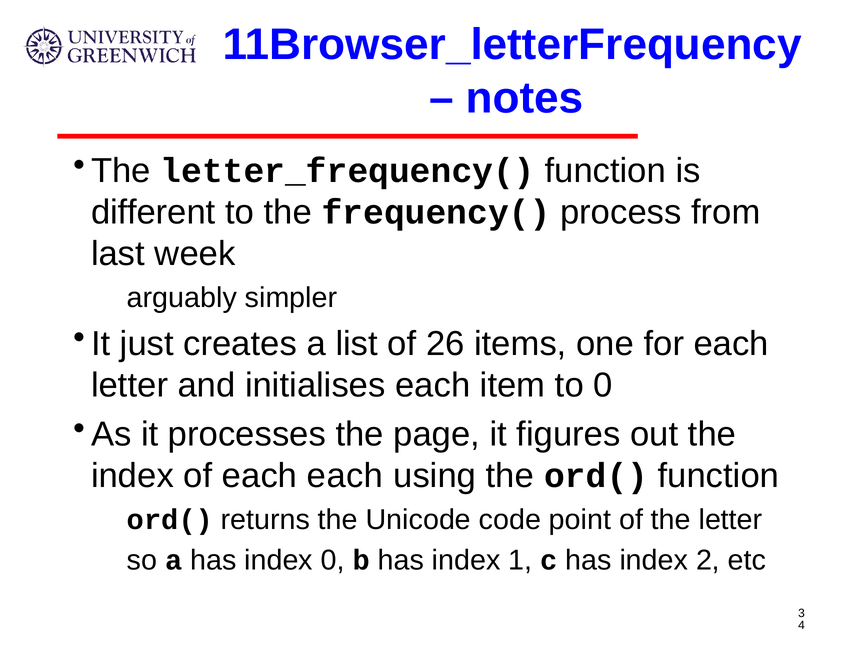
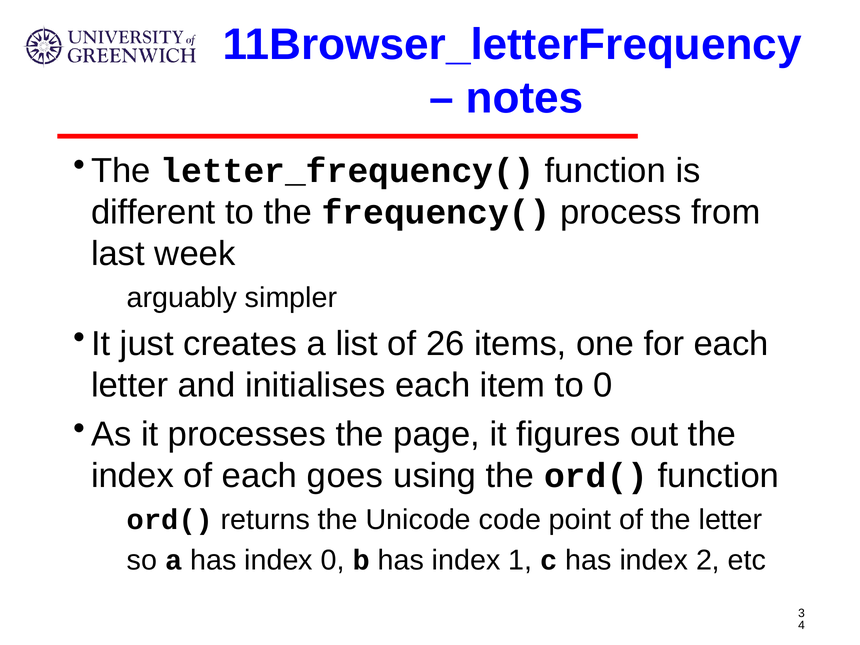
each each: each -> goes (345, 476)
